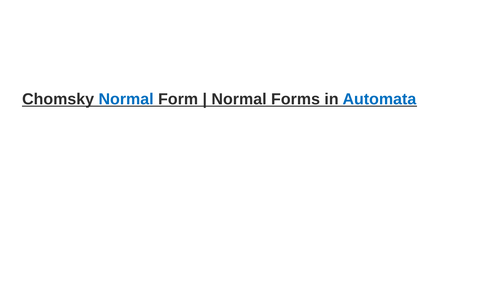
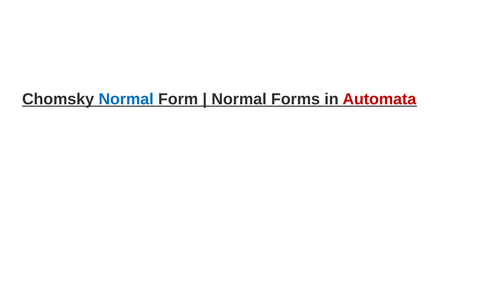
Automata colour: blue -> red (379, 99)
